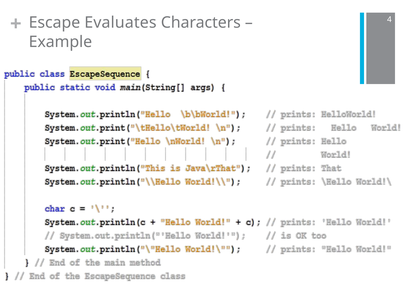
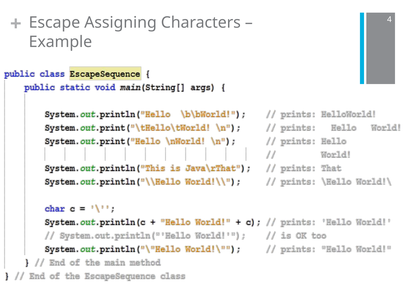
Evaluates: Evaluates -> Assigning (121, 23)
